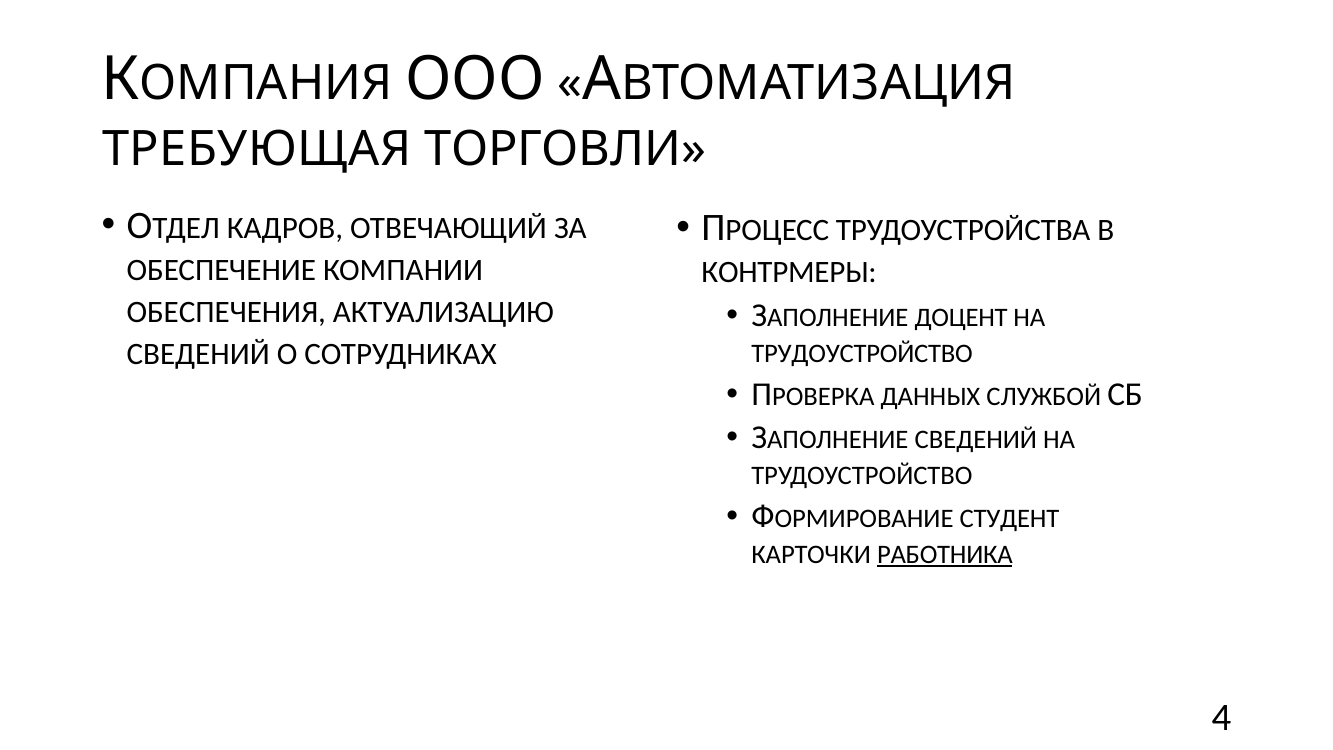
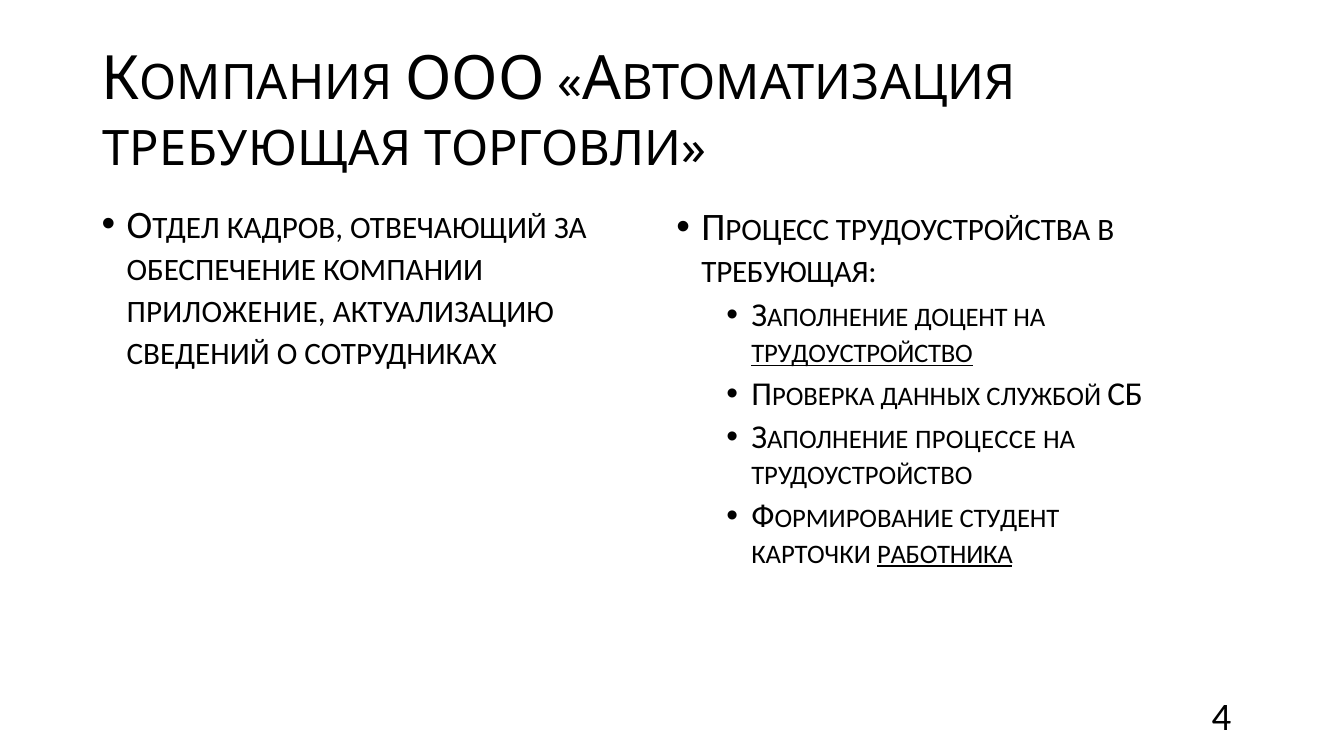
КОНТРМЕРЫ: КОНТРМЕРЫ -> ТРЕБУЮЩАЯ (789, 272)
ОБЕСПЕЧЕНИЯ: ОБЕСПЕЧЕНИЯ -> ПРИЛОЖЕНИЕ (226, 312)
ТРУДОУСТРОЙСТВО underline: none -> present (862, 354)
СВЕДЕНИЙ: СВЕДЕНИЙ -> ПРОЦЕССЕ (976, 440)
